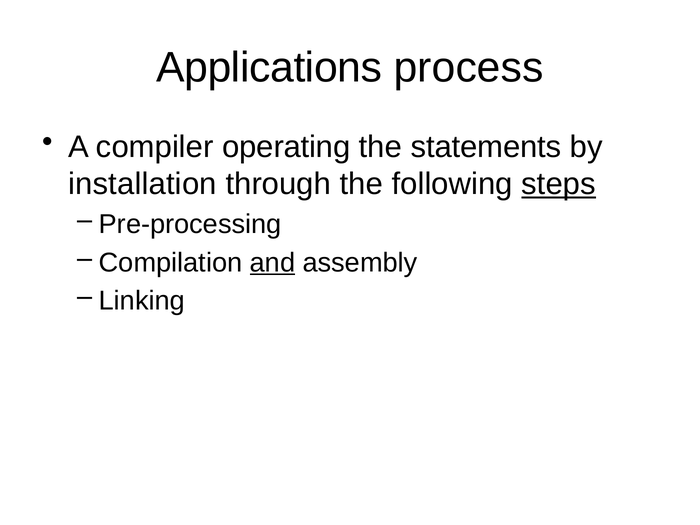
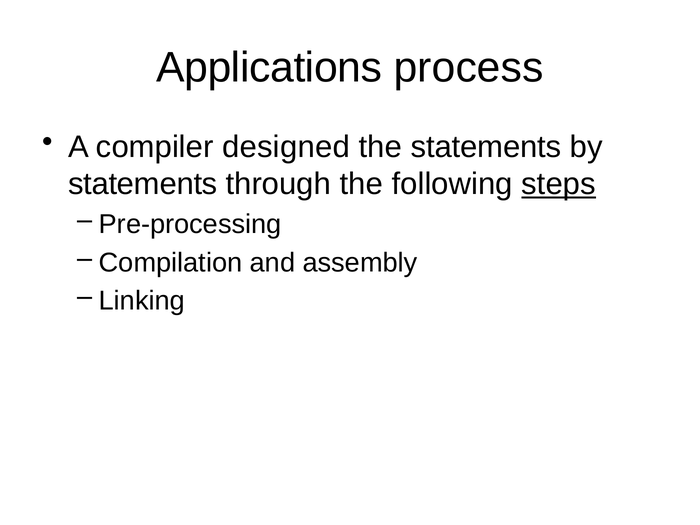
operating: operating -> designed (286, 147)
installation: installation -> statements (143, 184)
and underline: present -> none (273, 263)
